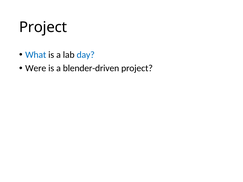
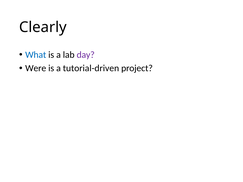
Project: Project -> Clearly (43, 27)
day colour: blue -> purple (86, 55)
blender-driven: blender-driven -> tutorial-driven (91, 68)
